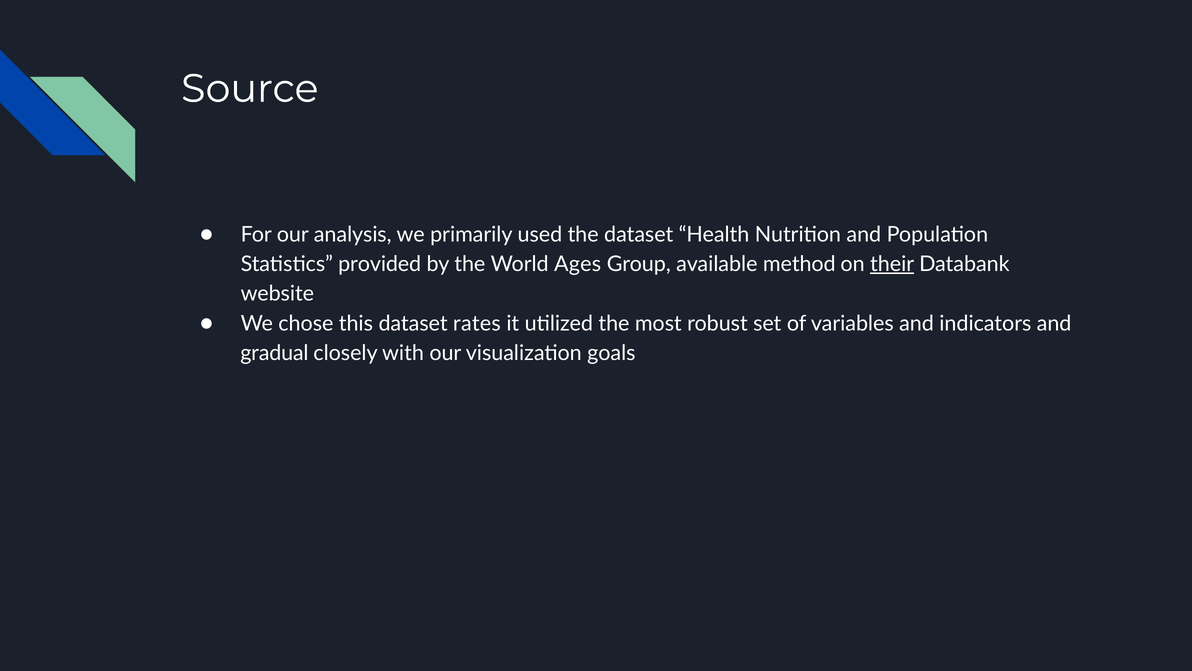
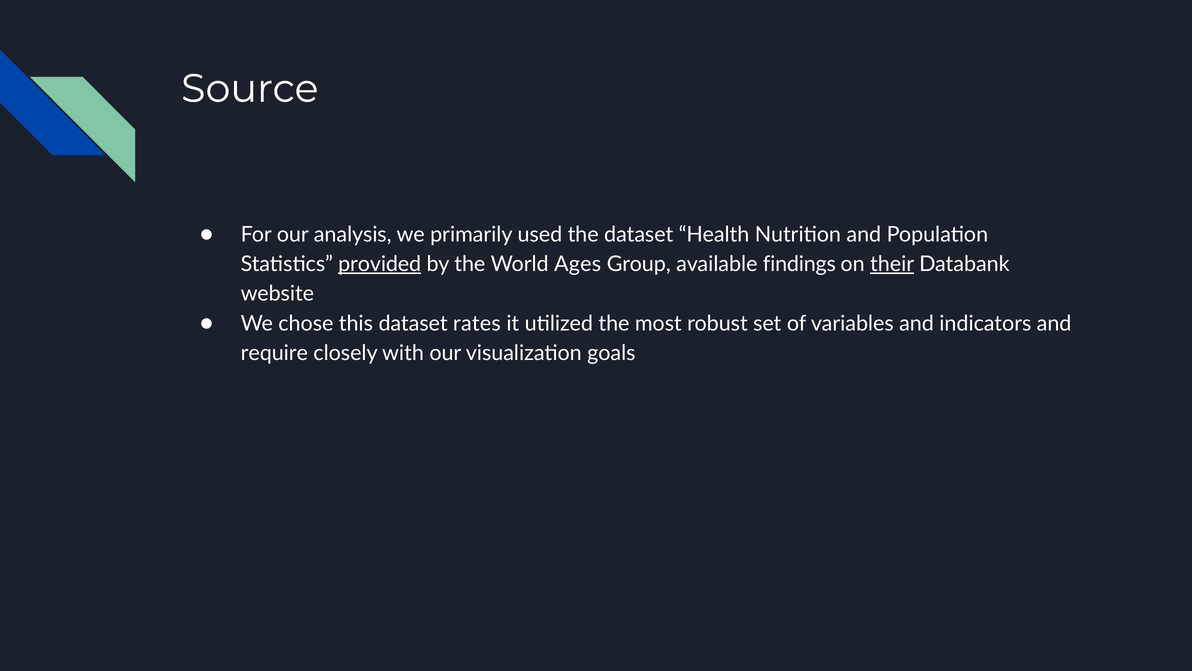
provided underline: none -> present (380, 264)
method: method -> findings (799, 264)
gradual: gradual -> require (274, 353)
